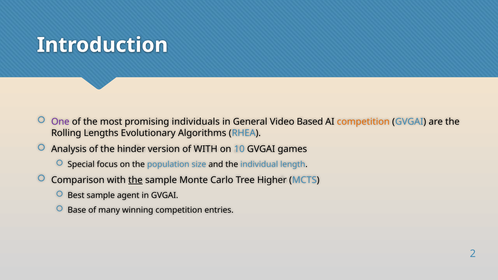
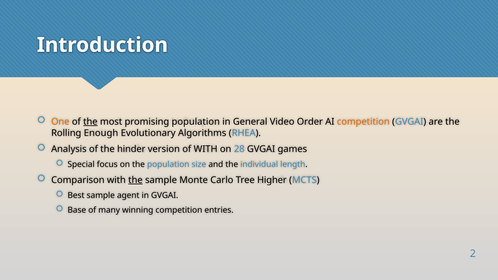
One colour: purple -> orange (60, 122)
the underline: none -> present (90, 122)
promising individuals: individuals -> population (196, 122)
Based: Based -> Order (310, 122)
Lengths: Lengths -> Enough (101, 133)
10: 10 -> 28 (239, 149)
